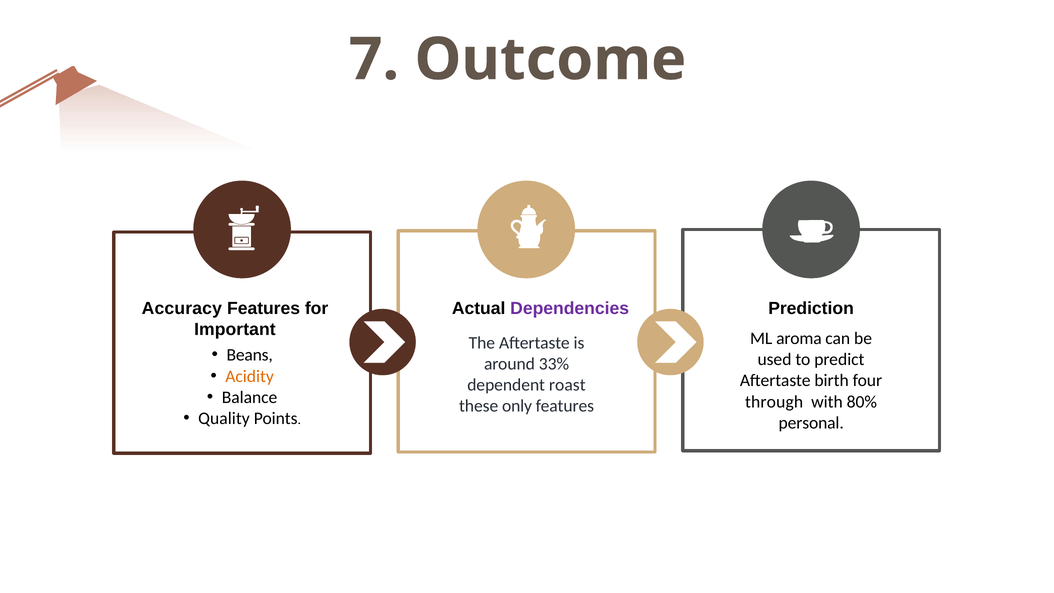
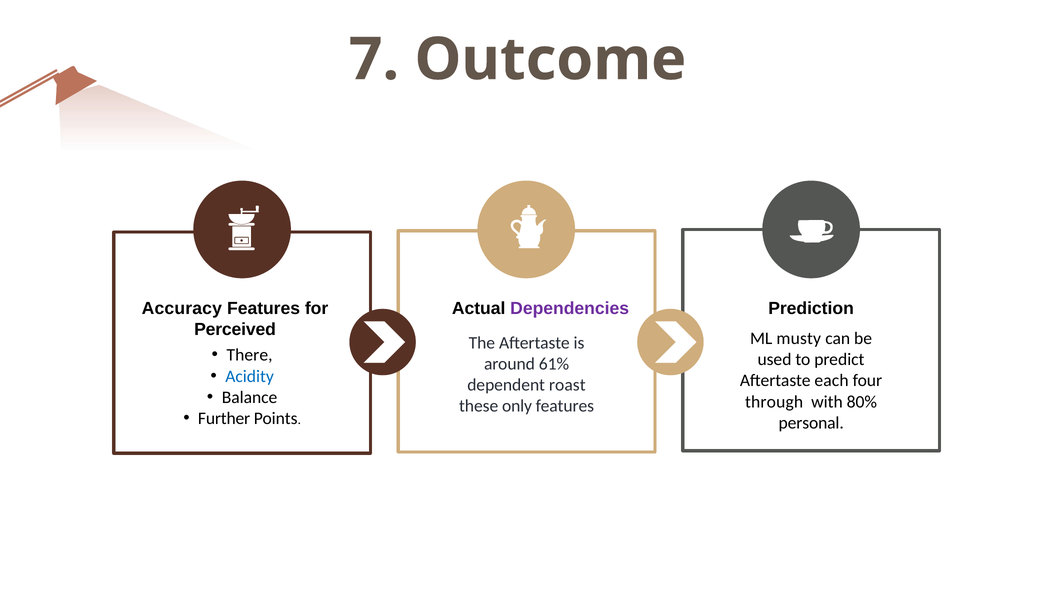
Important: Important -> Perceived (235, 329)
aroma: aroma -> musty (799, 338)
Beans: Beans -> There (250, 355)
33%: 33% -> 61% (554, 364)
Acidity colour: orange -> blue (250, 376)
birth: birth -> each (831, 381)
Quality: Quality -> Further (224, 418)
